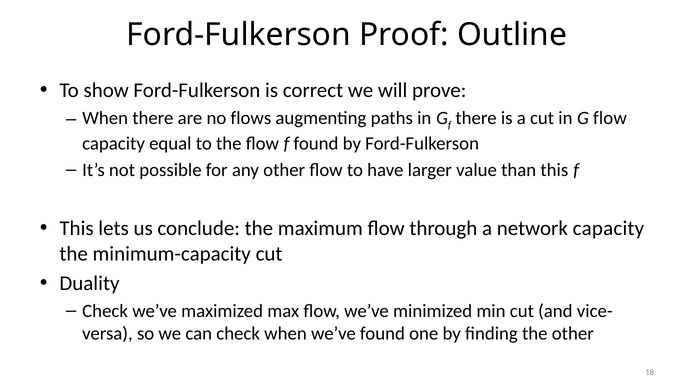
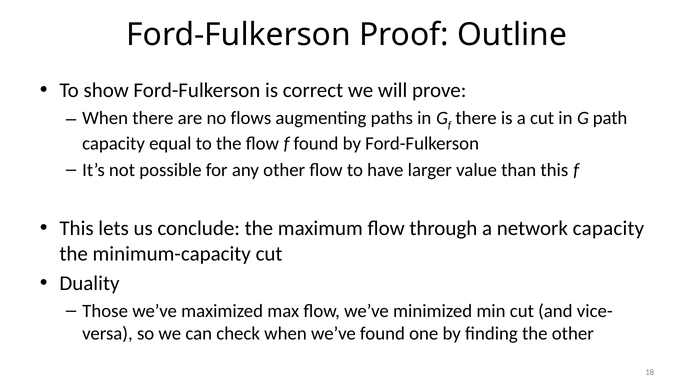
G flow: flow -> path (610, 118)
Check: Check -> Those (105, 311)
